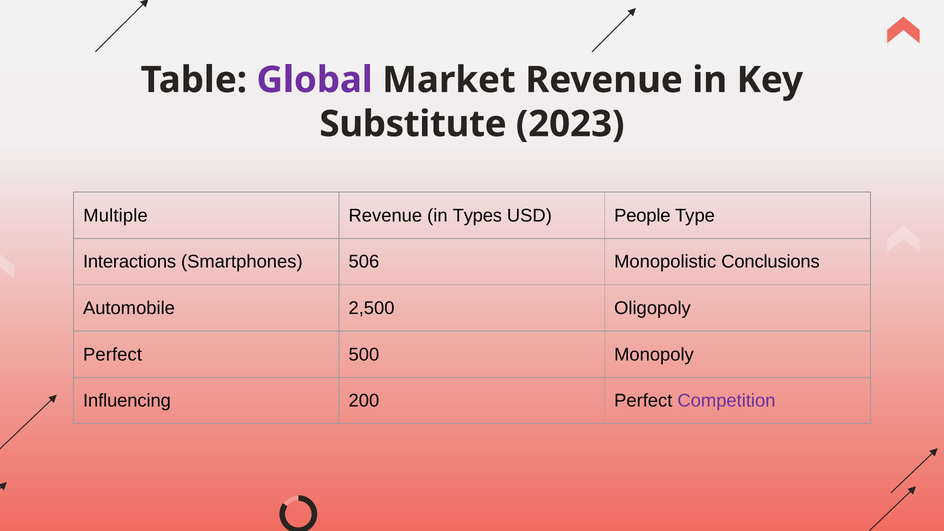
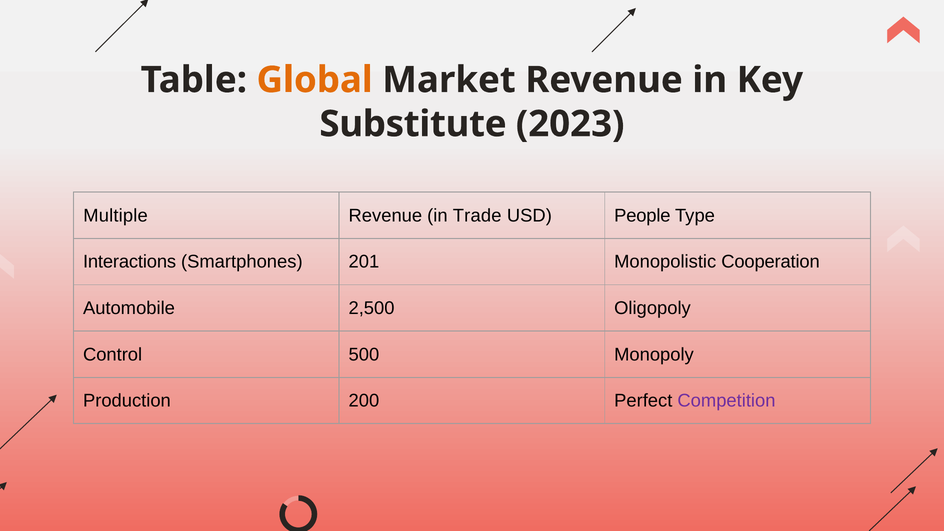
Global colour: purple -> orange (315, 80)
Types: Types -> Trade (477, 216)
506: 506 -> 201 (364, 262)
Conclusions: Conclusions -> Cooperation (771, 262)
Perfect: Perfect -> Control (113, 354)
Influencing: Influencing -> Production (127, 401)
